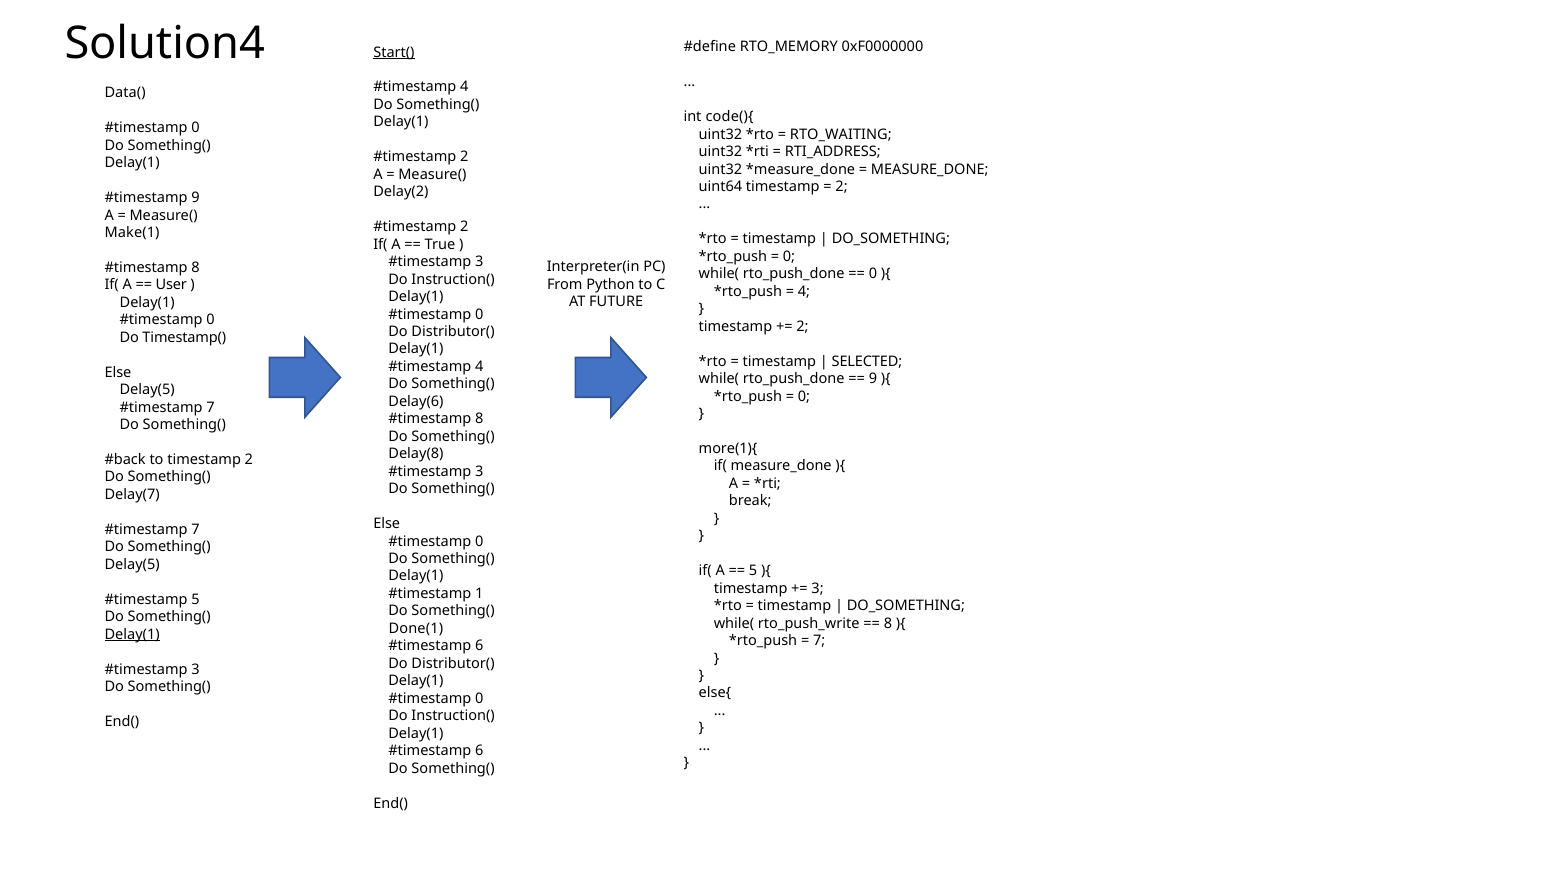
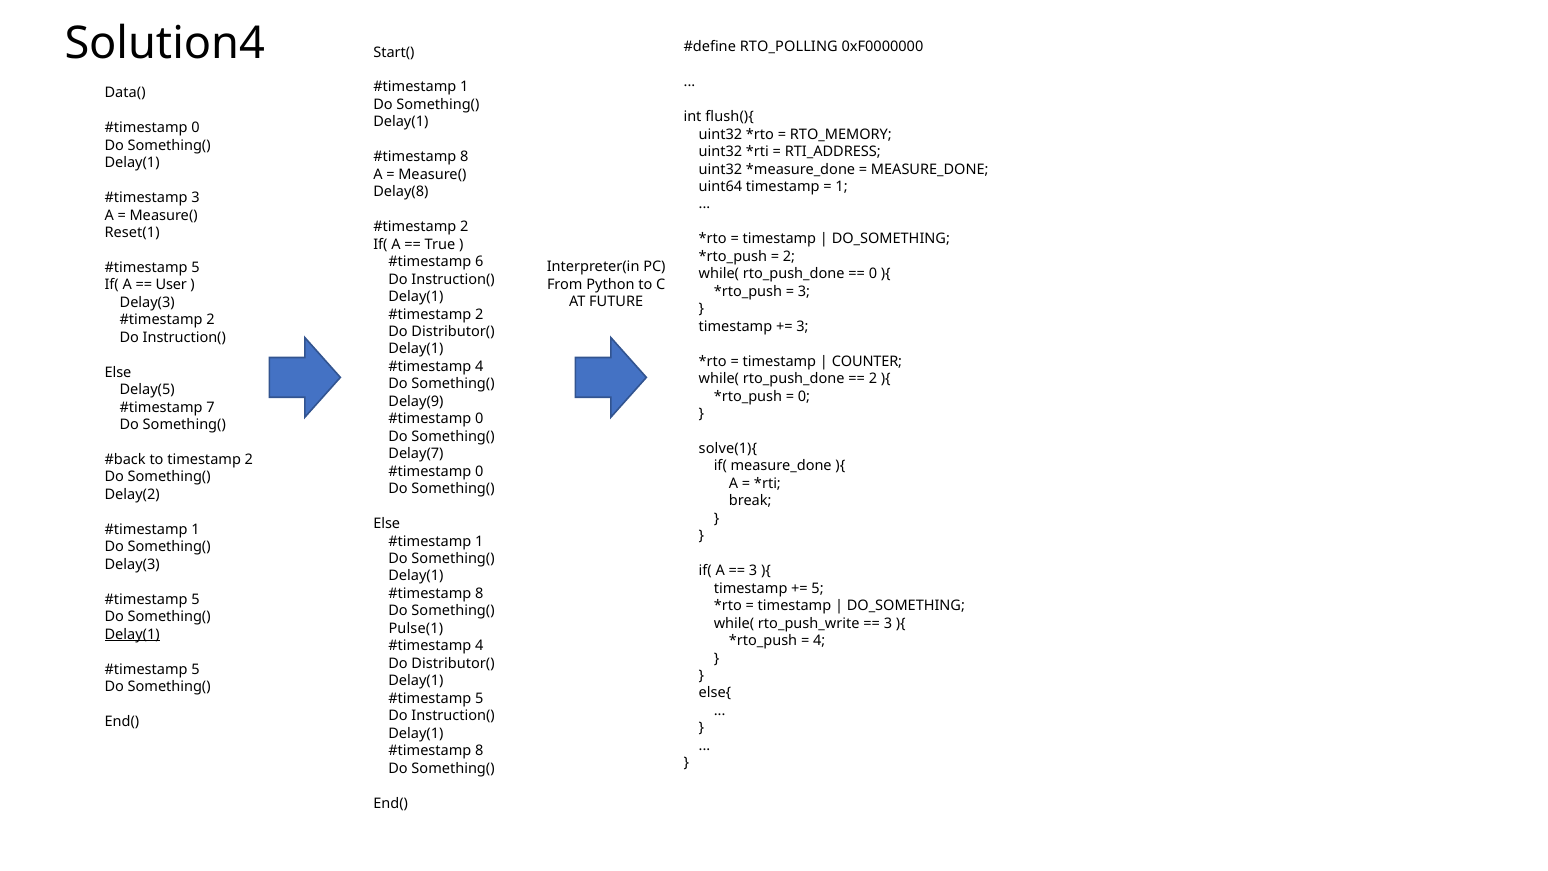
RTO_MEMORY: RTO_MEMORY -> RTO_POLLING (789, 47)
Start( underline: present -> none (394, 52)
4: 4 -> 1 (464, 87)
code(){: code(){ -> flush(){ (730, 117)
RTO_WAITING: RTO_WAITING -> RTO_MEMORY (841, 134)
2: 2 -> 8 (464, 157)
2: 2 -> 1 (842, 187)
Delay(2: Delay(2 -> Delay(8 (401, 192)
9: 9 -> 3 (196, 198)
Make(1: Make(1 -> Reset(1 (132, 233)
0: 0 -> 2 (789, 256)
3: 3 -> 6 (479, 262)
8: 8 -> 5 (196, 268)
4: 4 -> 3 (804, 291)
Delay(1: Delay(1 -> Delay(3 (147, 302)
0: 0 -> 2 (479, 314)
0: 0 -> 2 (211, 320)
2: 2 -> 3 (802, 326)
Timestamp(: Timestamp( -> Instruction( (184, 337)
SELECTED: SELECTED -> COUNTER (867, 361)
9: 9 -> 2 (873, 379)
Delay(6: Delay(6 -> Delay(9 (416, 401)
8: 8 -> 0 (479, 419)
more(1){: more(1){ -> solve(1){ (728, 449)
Delay(8: Delay(8 -> Delay(7 (416, 454)
3: 3 -> 0 (479, 471)
Delay(7: Delay(7 -> Delay(2 (132, 495)
7: 7 -> 1 (196, 529)
0: 0 -> 1 (479, 541)
Delay(5: Delay(5 -> Delay(3 (132, 564)
5: 5 -> 3 (753, 571)
3: 3 -> 5 (818, 588)
1: 1 -> 8 (479, 593)
8: 8 -> 3 (888, 623)
Done(1: Done(1 -> Pulse(1 (416, 628)
7: 7 -> 4 (819, 641)
6: 6 -> 4 (479, 646)
3: 3 -> 5 (196, 669)
0: 0 -> 5 (479, 698)
6: 6 -> 8 (479, 751)
